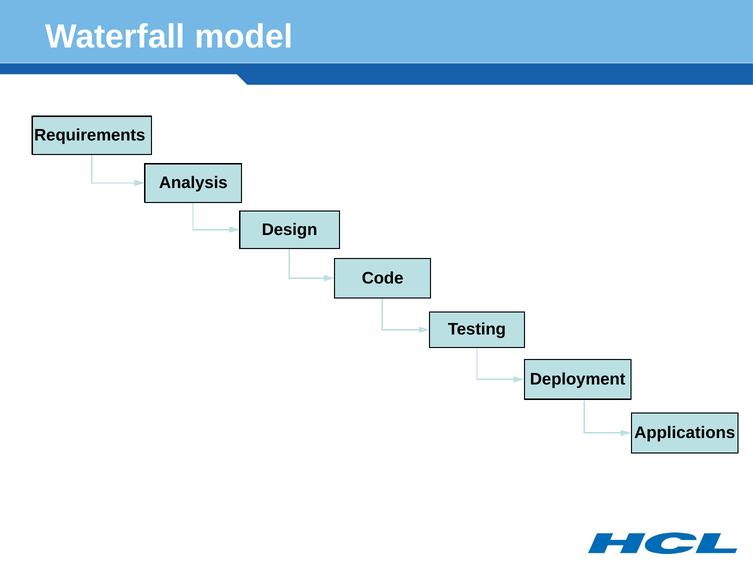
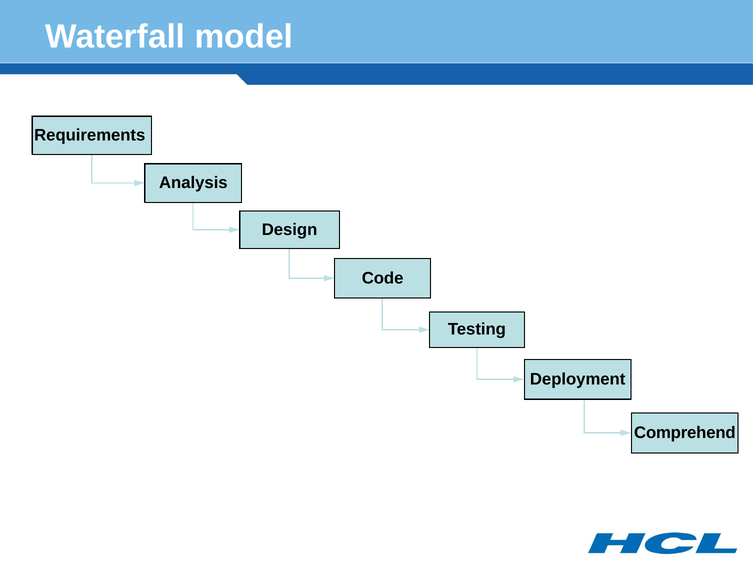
Applications: Applications -> Comprehend (685, 432)
